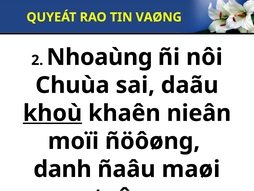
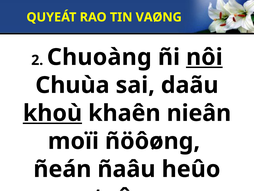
Nhoaùng: Nhoaùng -> Chuoàng (99, 57)
nôi underline: none -> present (204, 57)
danh: danh -> ñeán (62, 169)
maøi: maøi -> heûo (191, 169)
